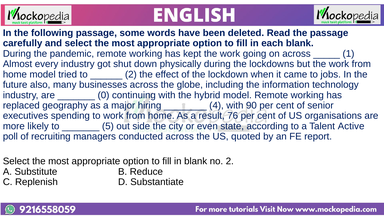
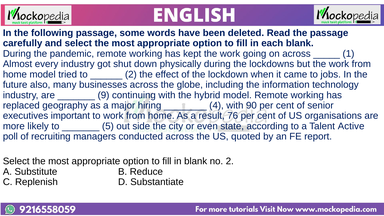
0: 0 -> 9 (103, 95)
spending: spending -> important (70, 116)
